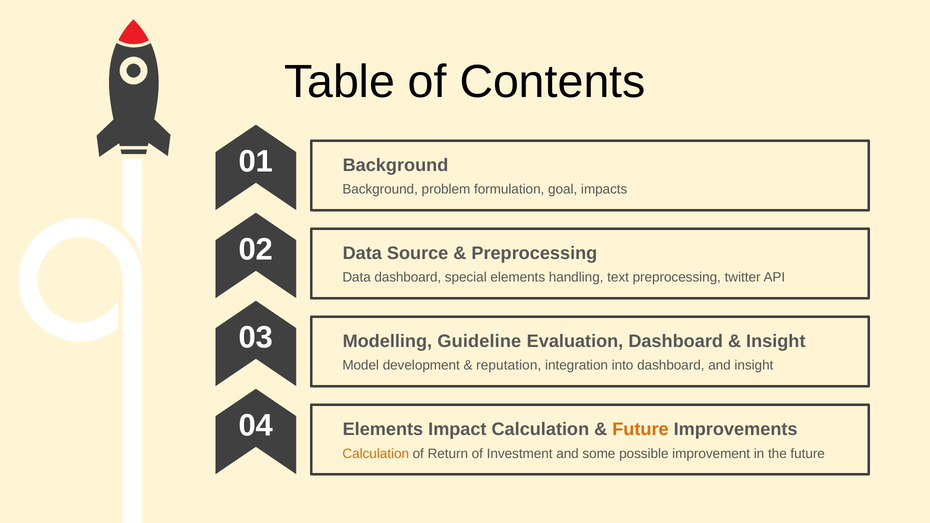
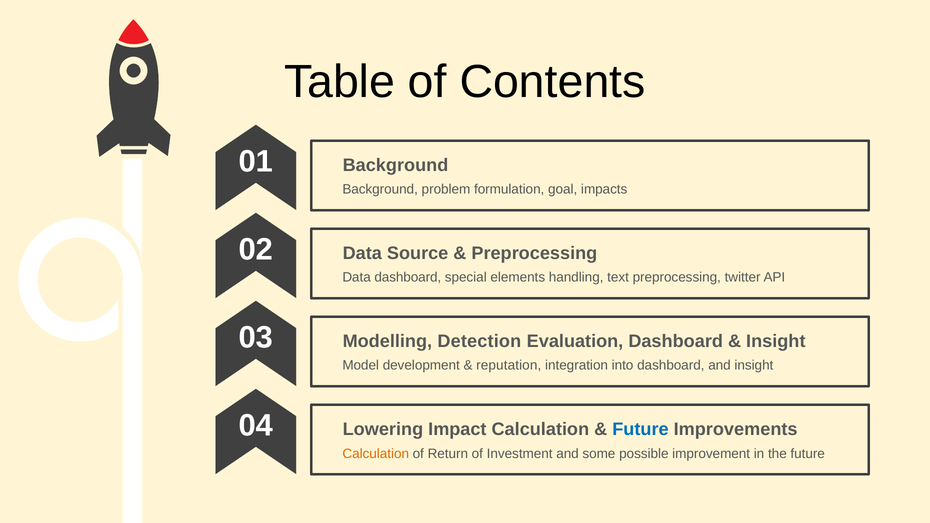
Guideline: Guideline -> Detection (479, 342)
Elements: Elements -> Lowering (383, 430)
Future colour: orange -> blue (640, 430)
